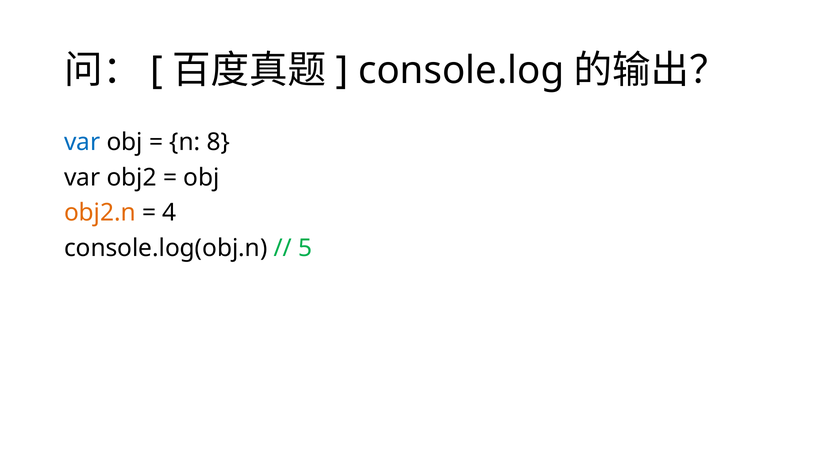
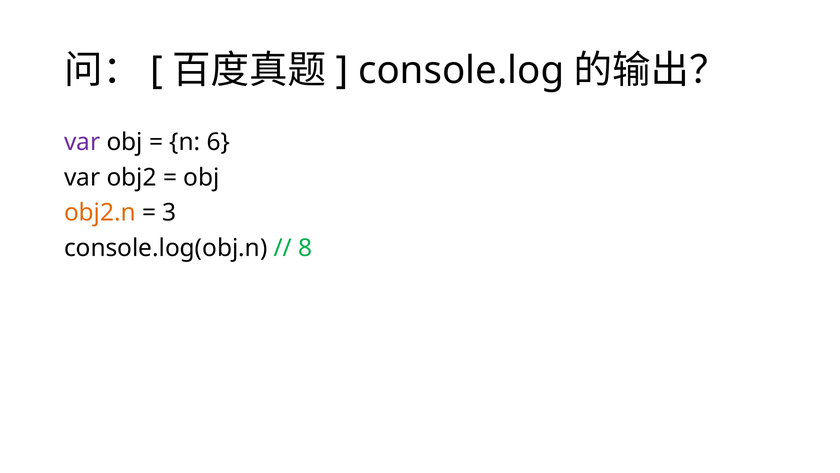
var colour: blue -> purple (82, 142)
8: 8 -> 6 (218, 142)
4: 4 -> 3 (169, 212)
5: 5 -> 8 (305, 248)
